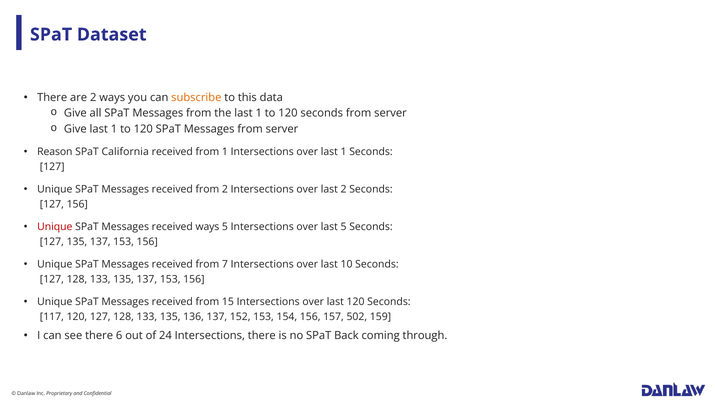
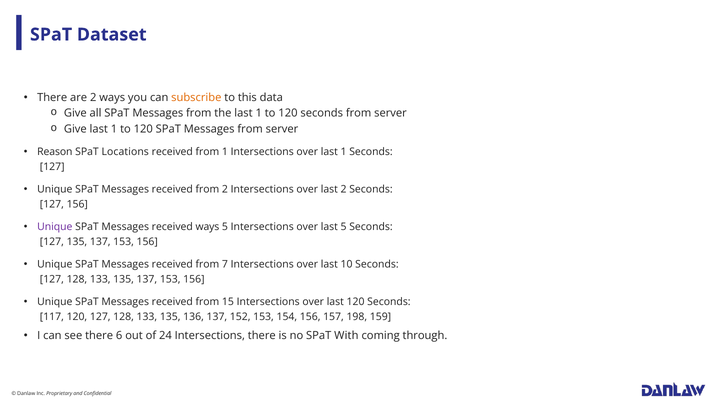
California: California -> Locations (125, 152)
Unique colour: red -> purple (55, 227)
502: 502 -> 198 (357, 317)
Back: Back -> With (346, 336)
